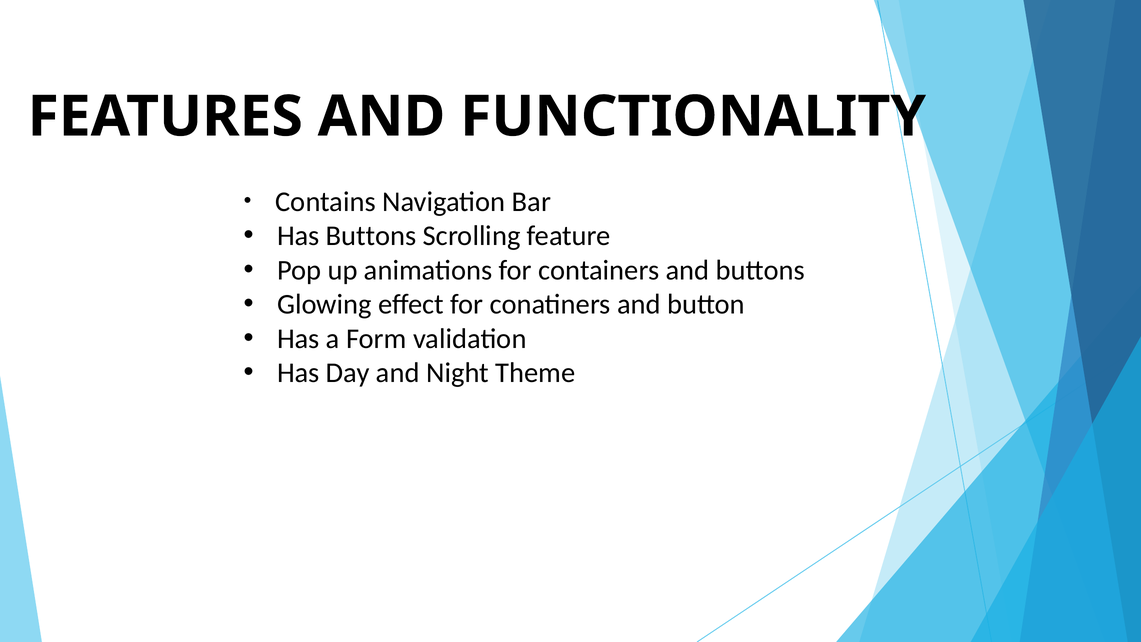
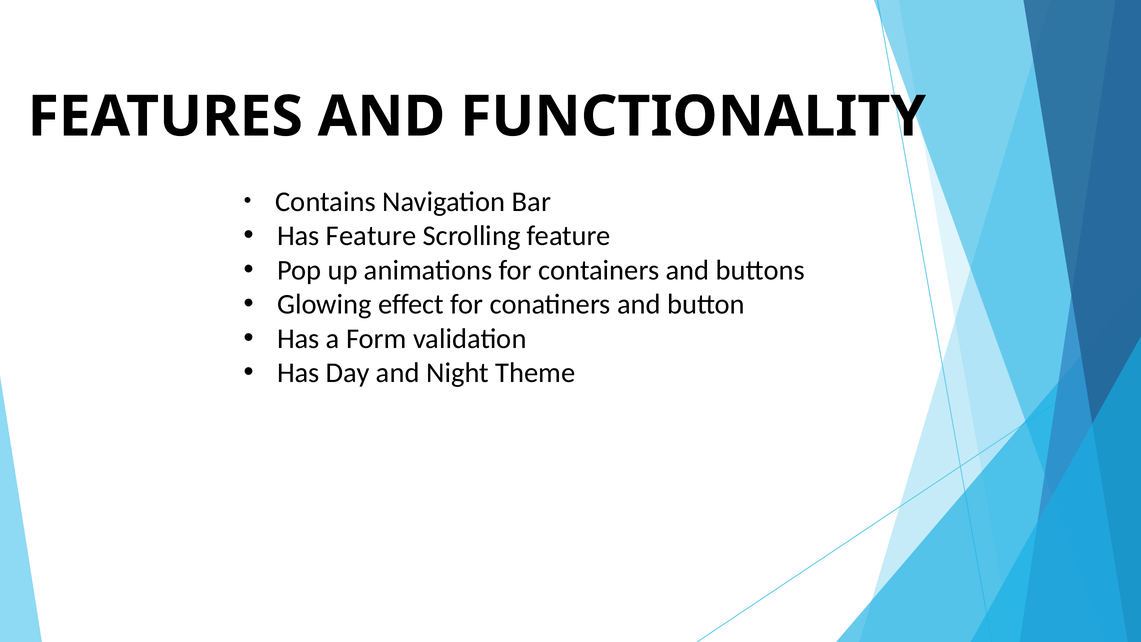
Has Buttons: Buttons -> Feature (371, 236)
